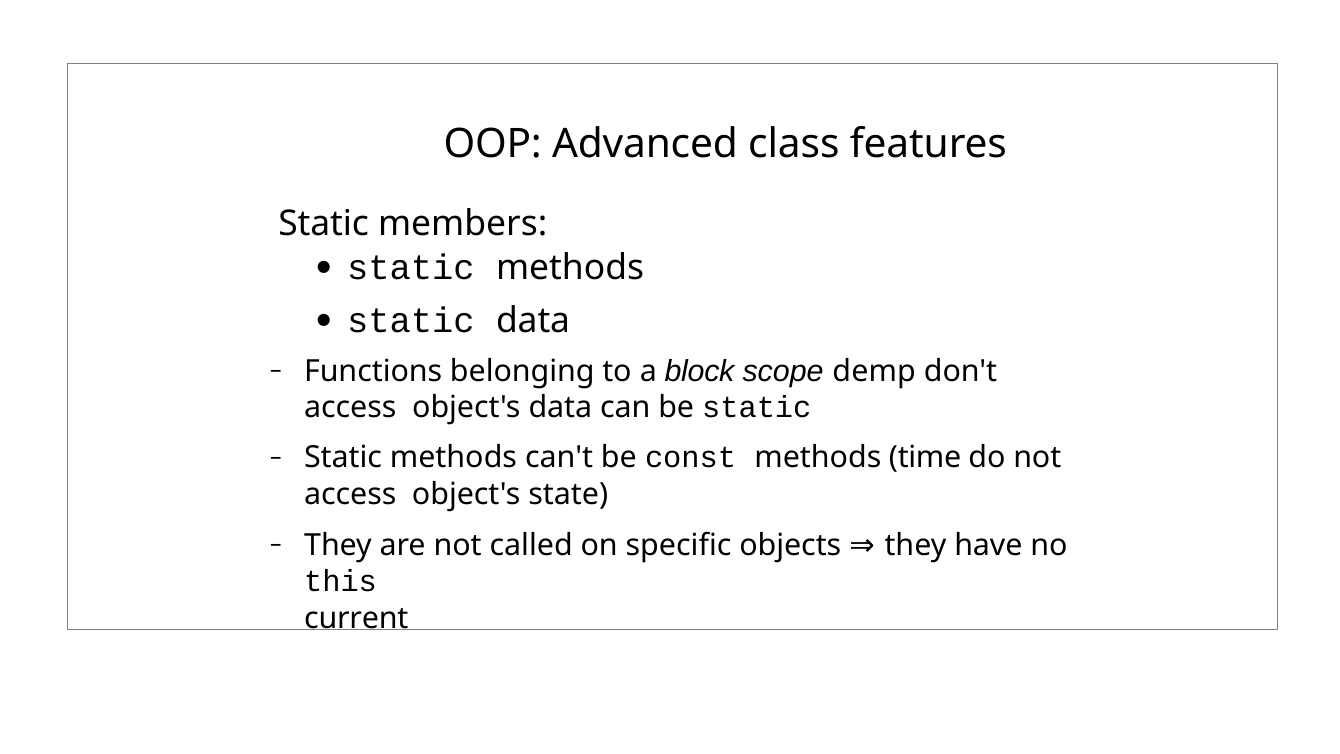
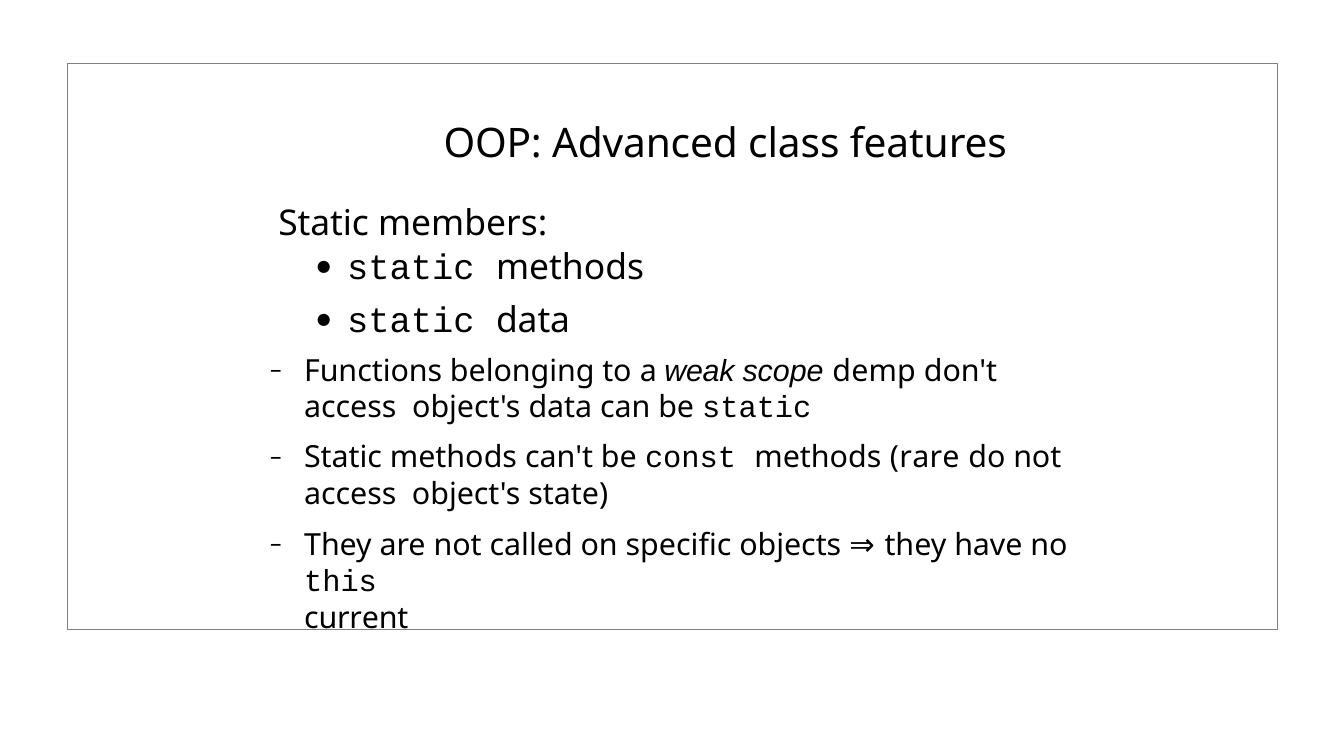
block: block -> weak (699, 371)
time: time -> rare (925, 458)
